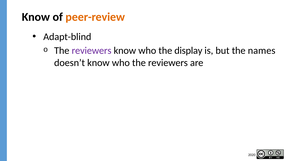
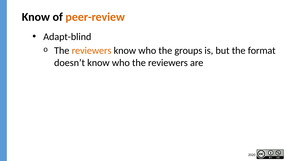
reviewers colour: purple -> orange (92, 51)
display: display -> groups (188, 51)
names: names -> format (262, 51)
